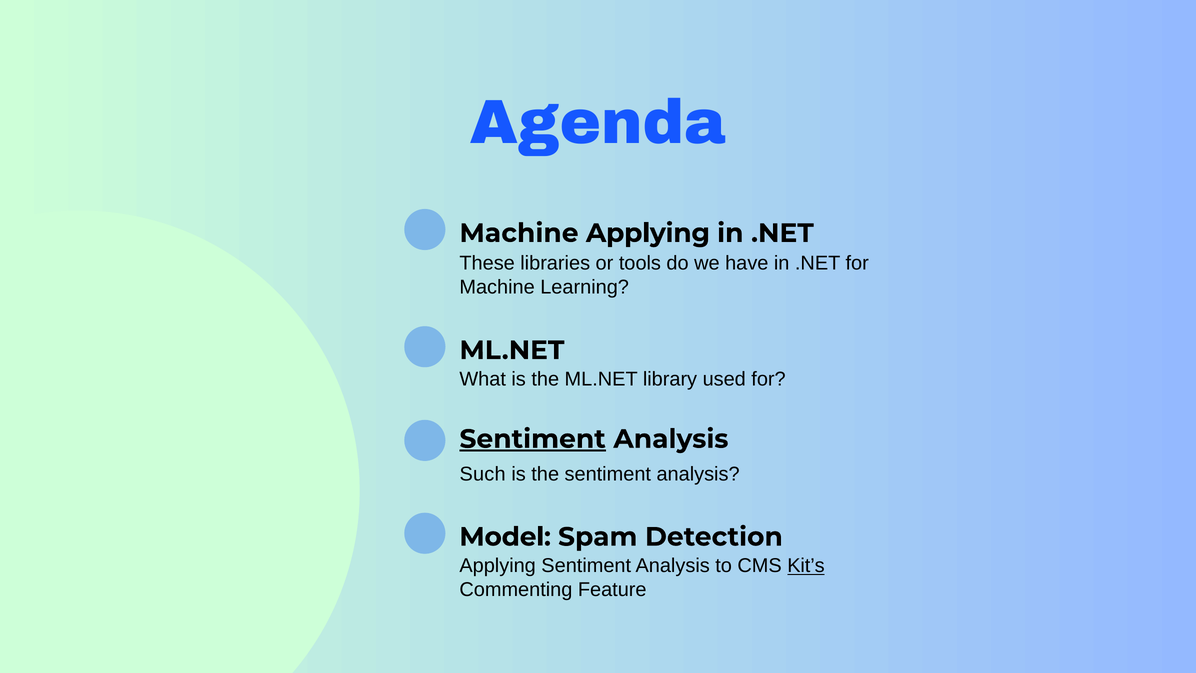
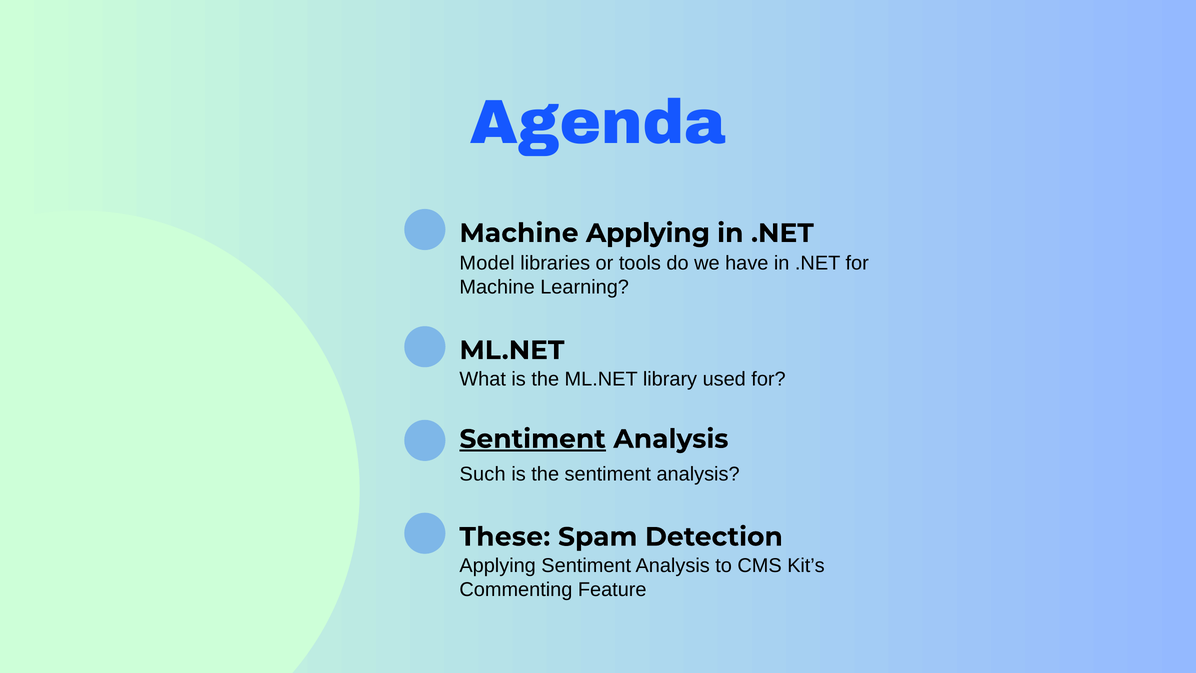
These: These -> Model (487, 263)
Model: Model -> These (505, 537)
Kit’s underline: present -> none (806, 566)
